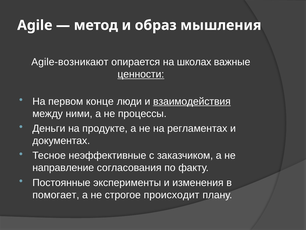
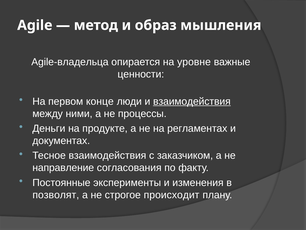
Agile-возникают: Agile-возникают -> Agile-владельца (70, 62)
школах: школах -> уровне (194, 62)
ценности underline: present -> none (141, 74)
Тесное неэффективные: неэффективные -> взаимодействия (107, 155)
помогает: помогает -> позволят (56, 195)
